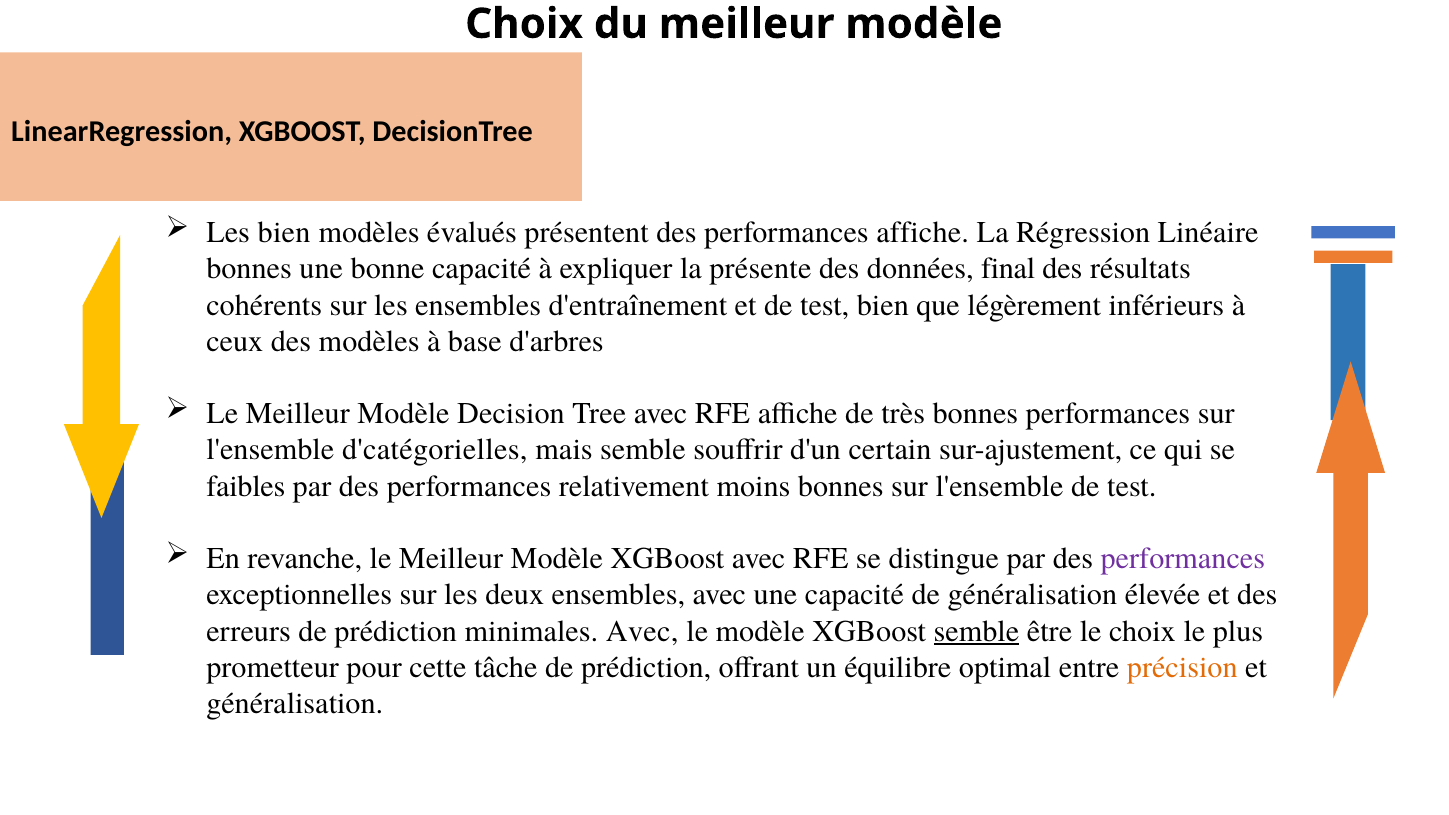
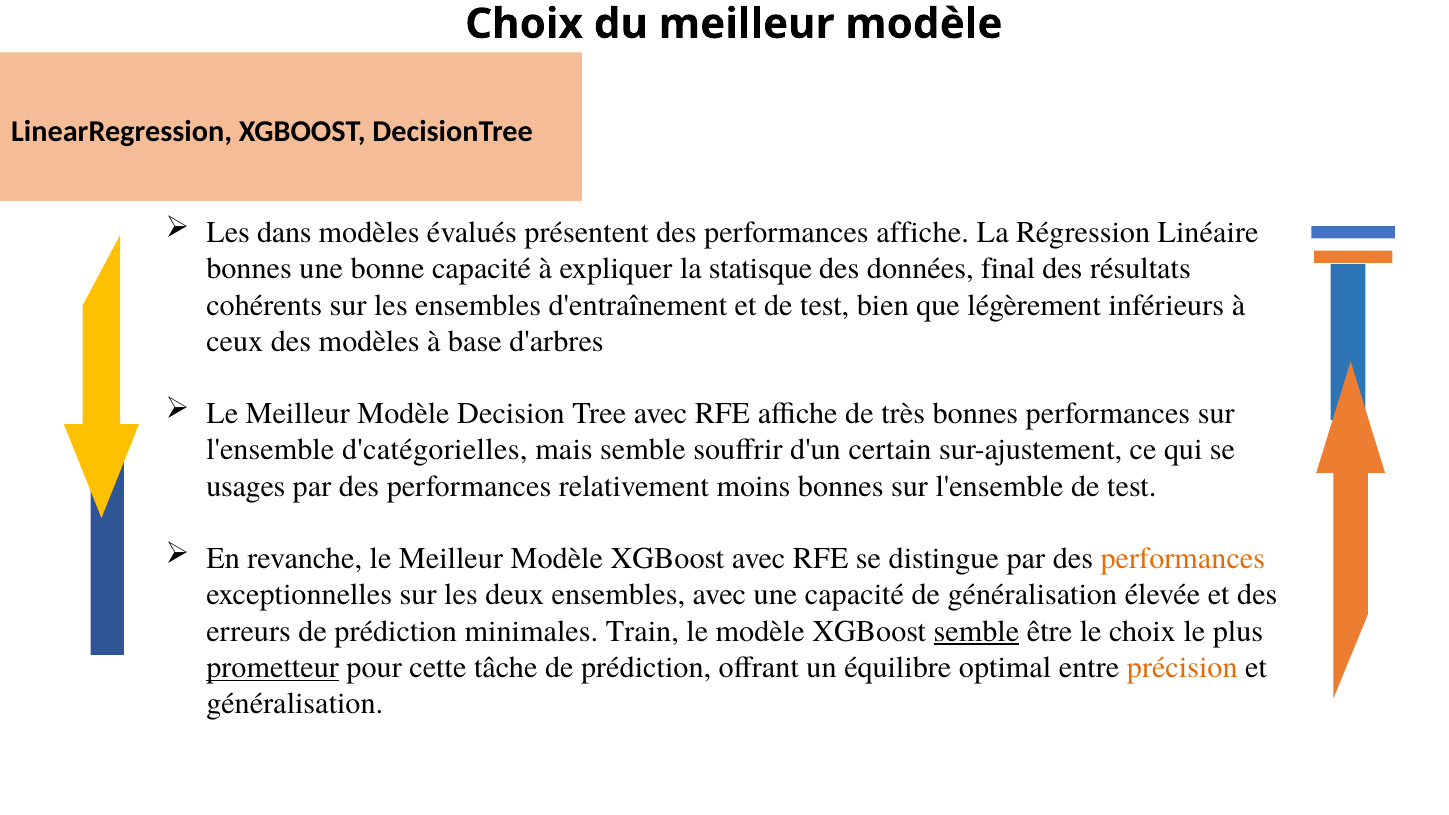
Les bien: bien -> dans (284, 233)
présente: présente -> statisque (761, 269)
faibles: faibles -> usages (246, 486)
performances colour: purple -> orange (1183, 559)
minimales Avec: Avec -> Train (642, 631)
prometteur underline: none -> present (273, 667)
